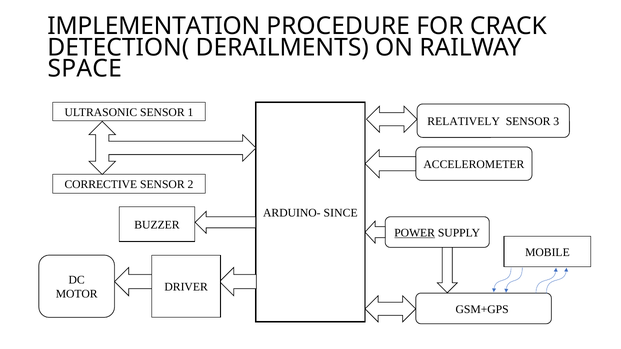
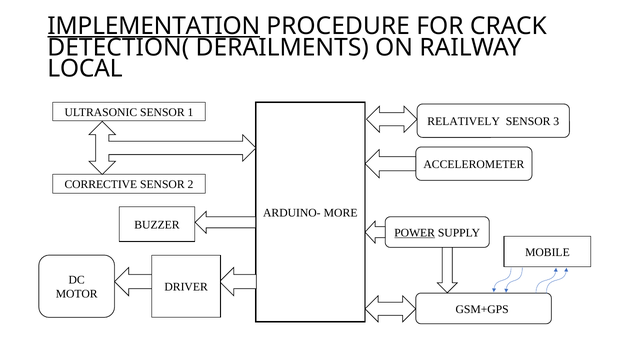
IMPLEMENTATION underline: none -> present (154, 26)
SPACE: SPACE -> LOCAL (85, 69)
SINCE: SINCE -> MORE (341, 213)
